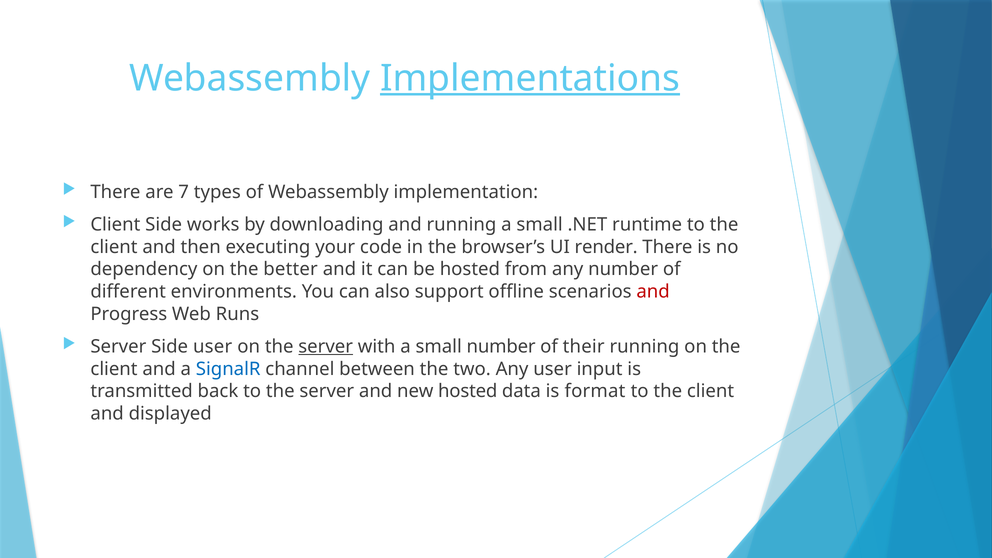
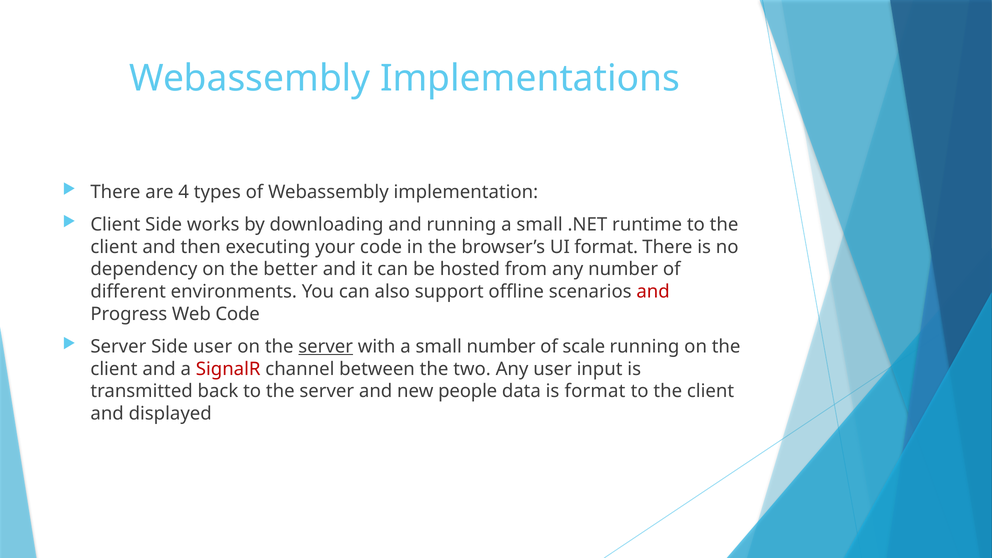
Implementations underline: present -> none (530, 78)
7: 7 -> 4 (184, 192)
UI render: render -> format (606, 247)
Web Runs: Runs -> Code (238, 314)
their: their -> scale (584, 347)
SignalR colour: blue -> red (228, 369)
new hosted: hosted -> people (468, 391)
